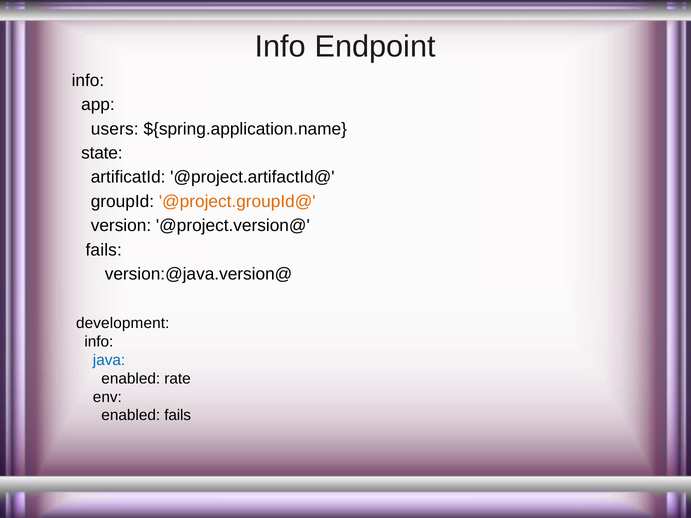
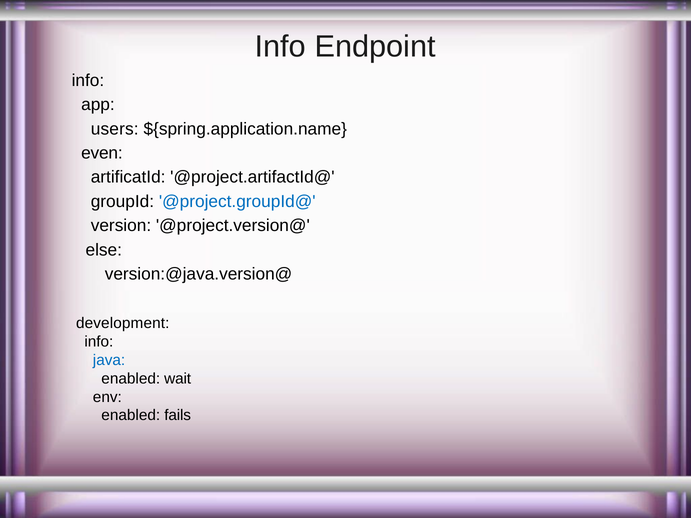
state: state -> even (102, 153)
@project.groupId@ colour: orange -> blue (237, 202)
fails: fails -> else (104, 250)
rate: rate -> wait (178, 379)
